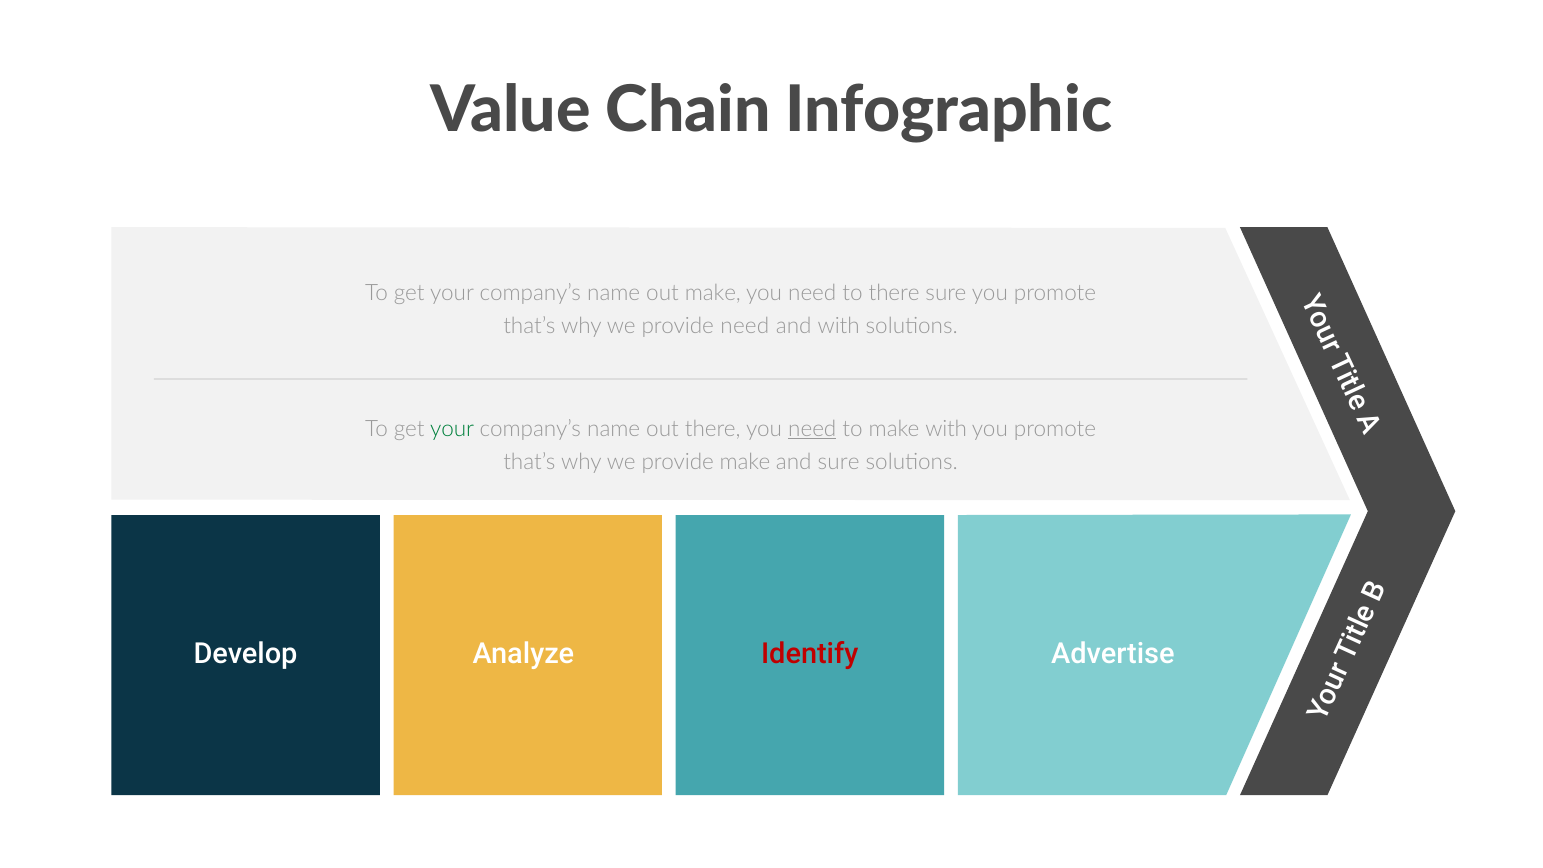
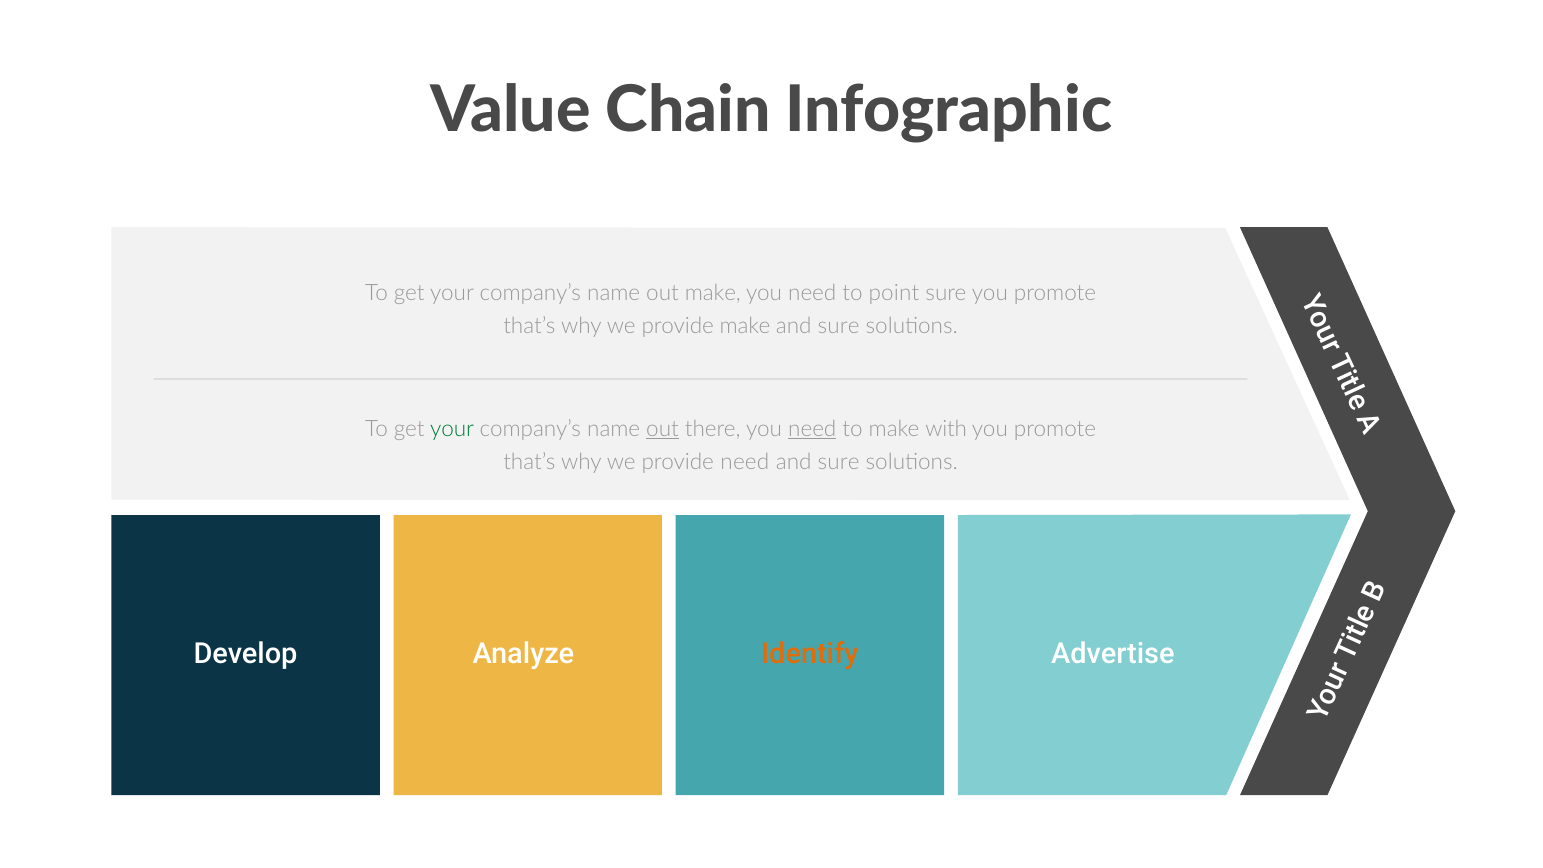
to there: there -> point (894, 293)
provide need: need -> make (745, 326)
with: with -> sure (839, 326)
out underline: none -> present (663, 429)
provide make: make -> need (745, 462)
Identify colour: red -> orange (810, 654)
